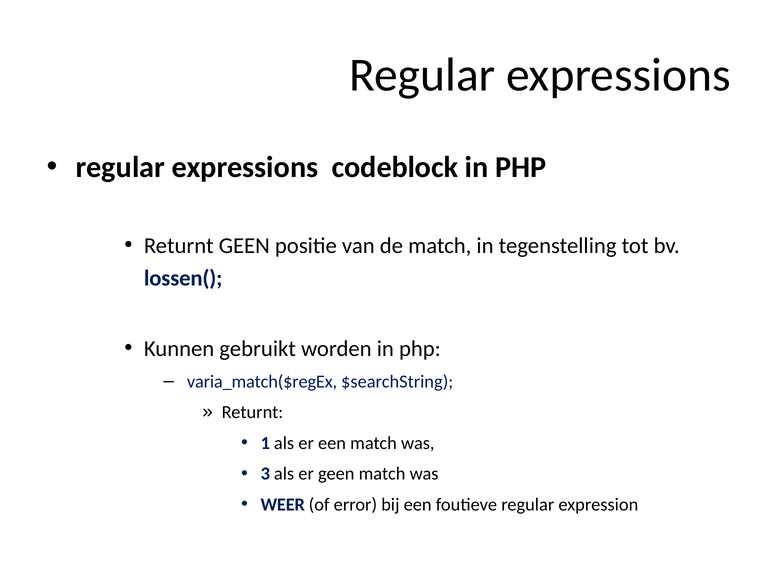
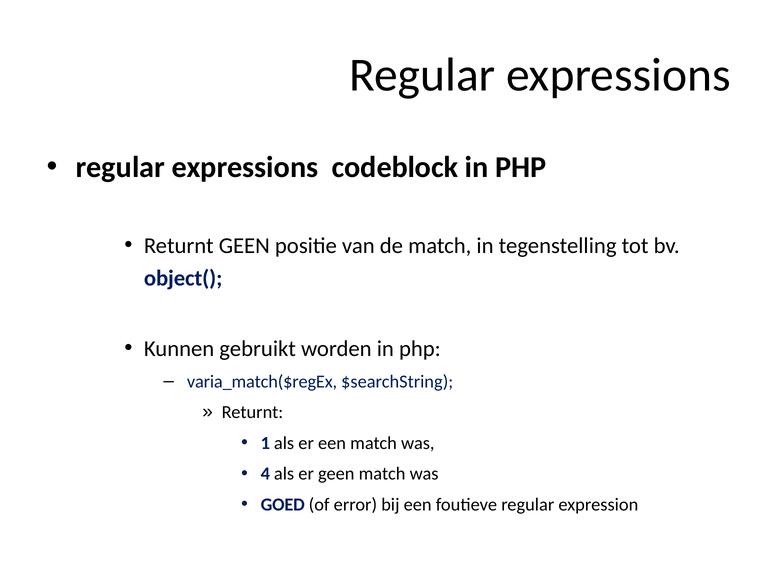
lossen(: lossen( -> object( (183, 278)
3: 3 -> 4 (265, 474)
WEER: WEER -> GOED (283, 505)
